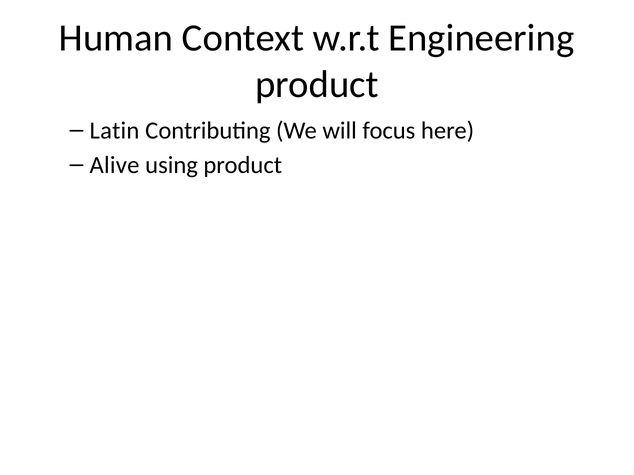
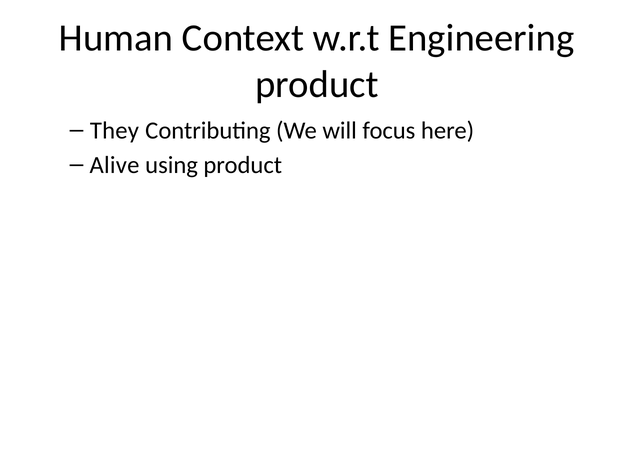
Latin: Latin -> They (114, 131)
